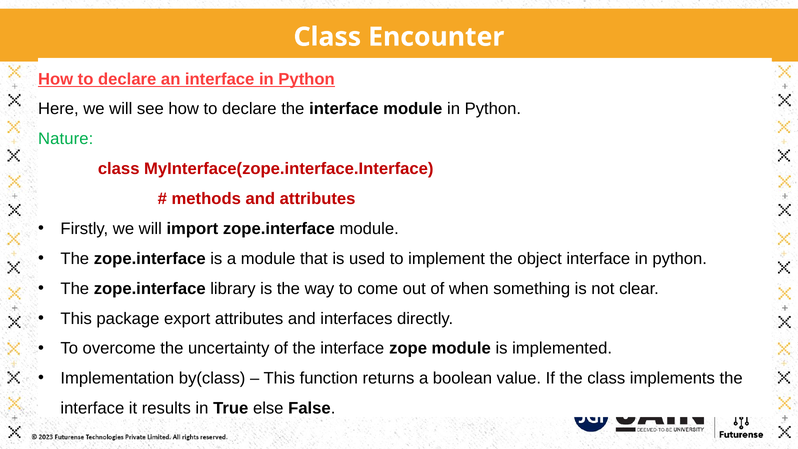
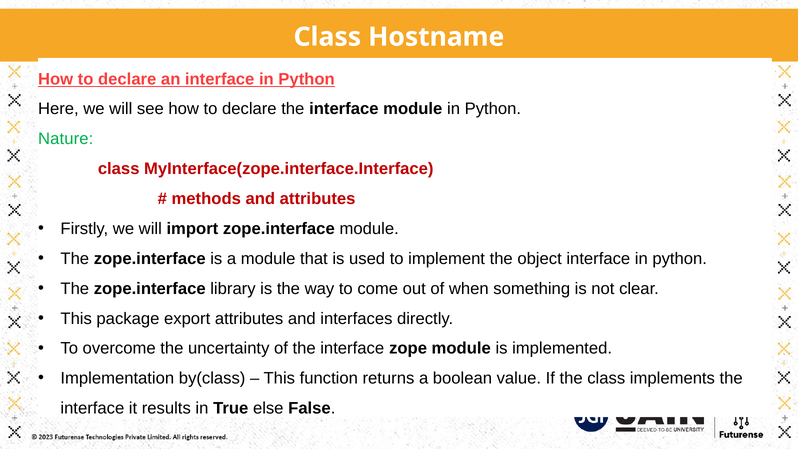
Encounter: Encounter -> Hostname (436, 37)
